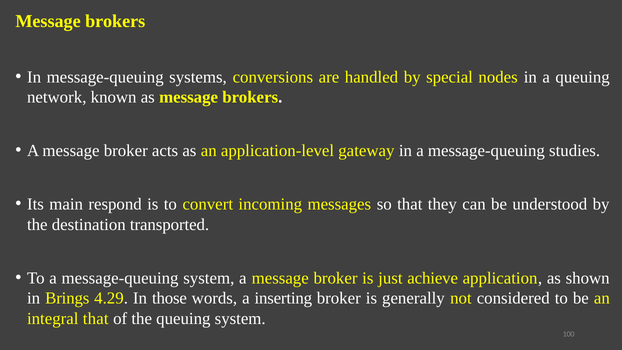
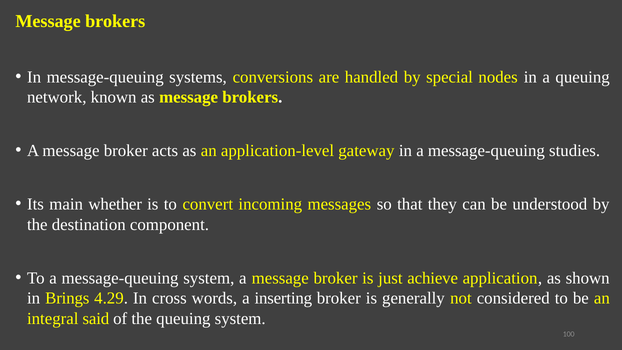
respond: respond -> whether (115, 204)
transported: transported -> component (169, 225)
those: those -> cross (169, 298)
integral that: that -> said (96, 319)
